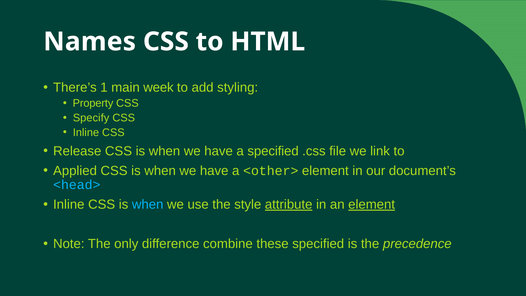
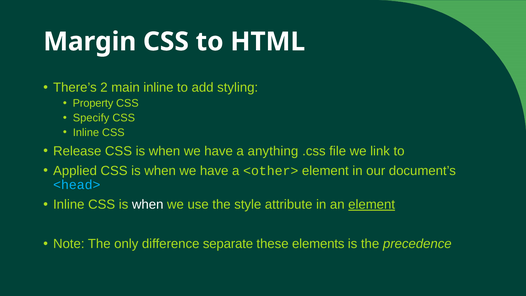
Names: Names -> Margin (90, 42)
1: 1 -> 2 (104, 87)
main week: week -> inline (158, 87)
a specified: specified -> anything (273, 151)
when colour: light blue -> white (148, 204)
attribute underline: present -> none (289, 204)
combine: combine -> separate (228, 244)
these specified: specified -> elements (318, 244)
